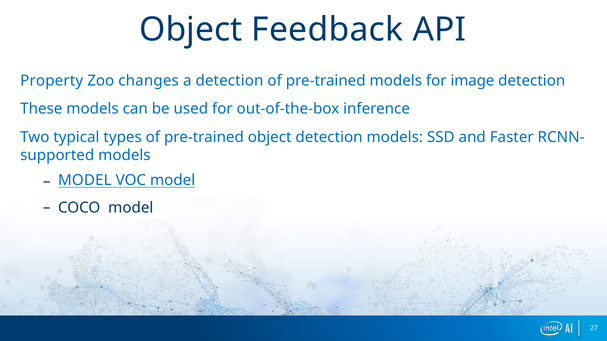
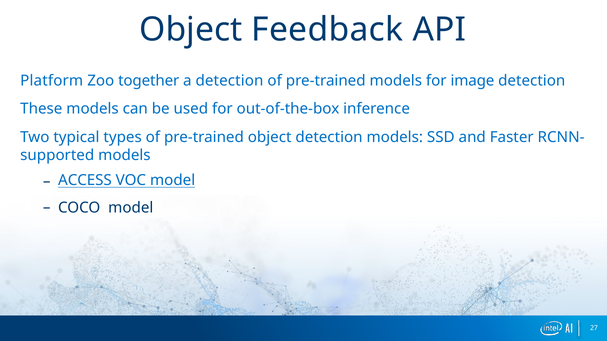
Property: Property -> Platform (52, 81)
changes: changes -> together (149, 81)
MODEL: MODEL -> ACCESS (85, 181)
